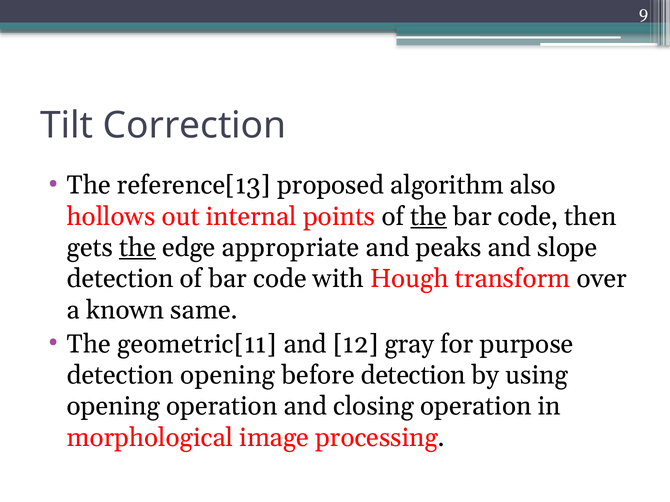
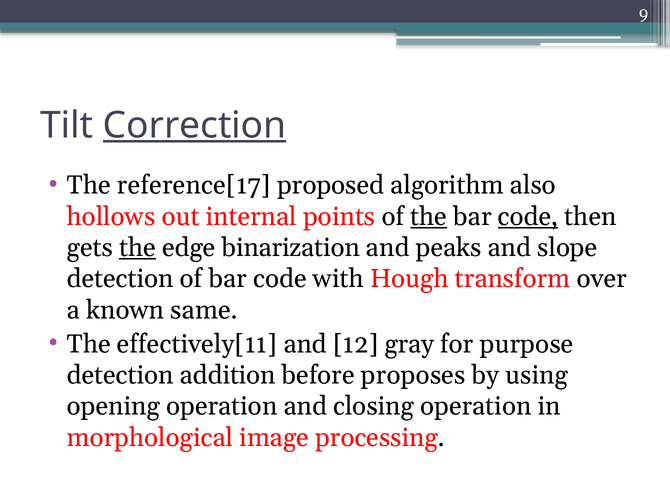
Correction underline: none -> present (195, 125)
reference[13: reference[13 -> reference[17 (194, 186)
code underline: none -> present (528, 217)
appropriate: appropriate -> binarization (291, 248)
geometric[11: geometric[11 -> effectively[11 (197, 344)
detection opening: opening -> addition (228, 376)
before detection: detection -> proposes (413, 376)
